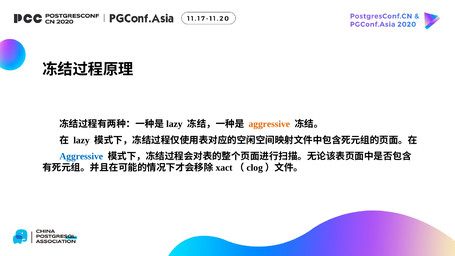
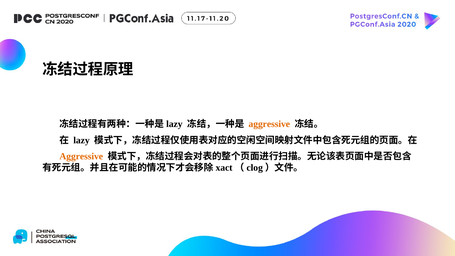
Aggressive colour: blue -> orange (81, 156)
